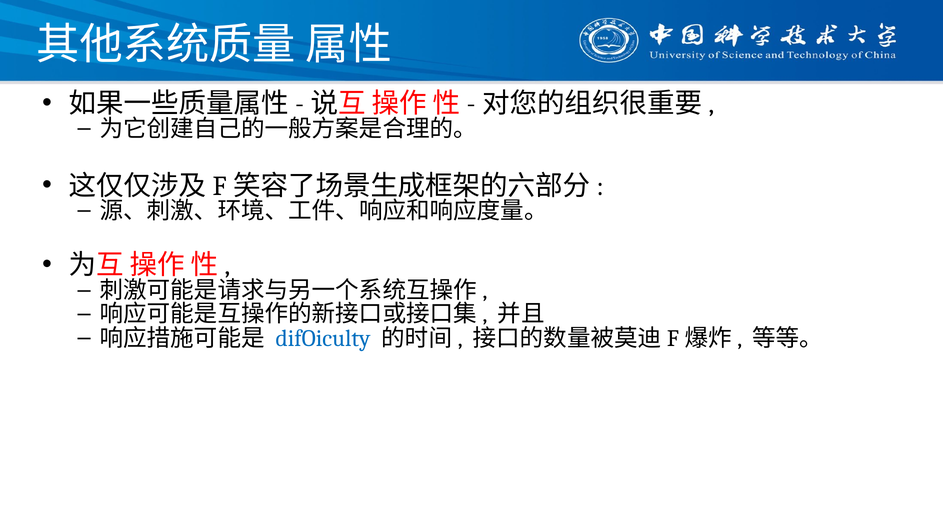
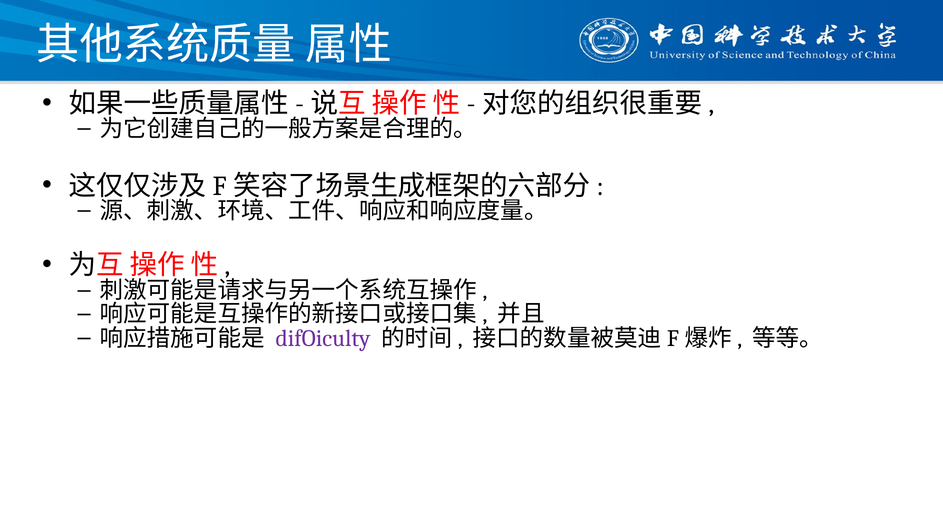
difOiculty colour: blue -> purple (323, 338)
